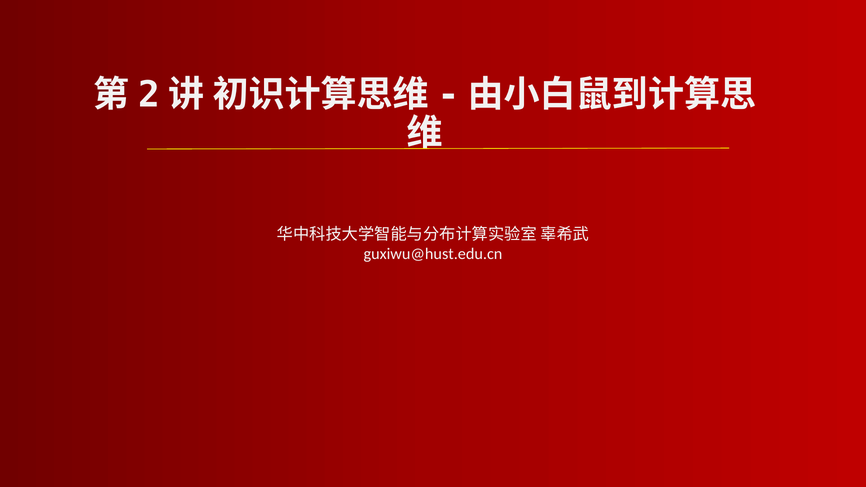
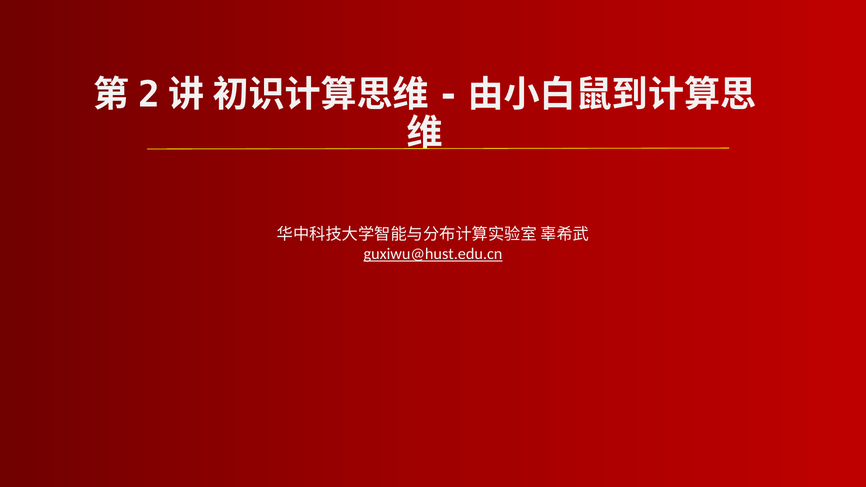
guxiwu@hust.edu.cn underline: none -> present (433, 254)
